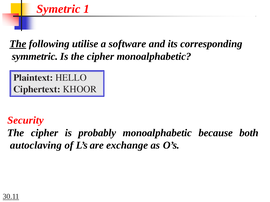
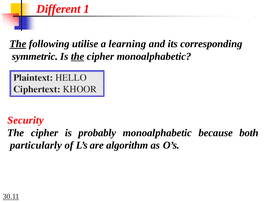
Symetric: Symetric -> Different (59, 9)
software: software -> learning (127, 44)
the underline: none -> present (78, 57)
autoclaving: autoclaving -> particularly (36, 146)
exchange: exchange -> algorithm (127, 146)
